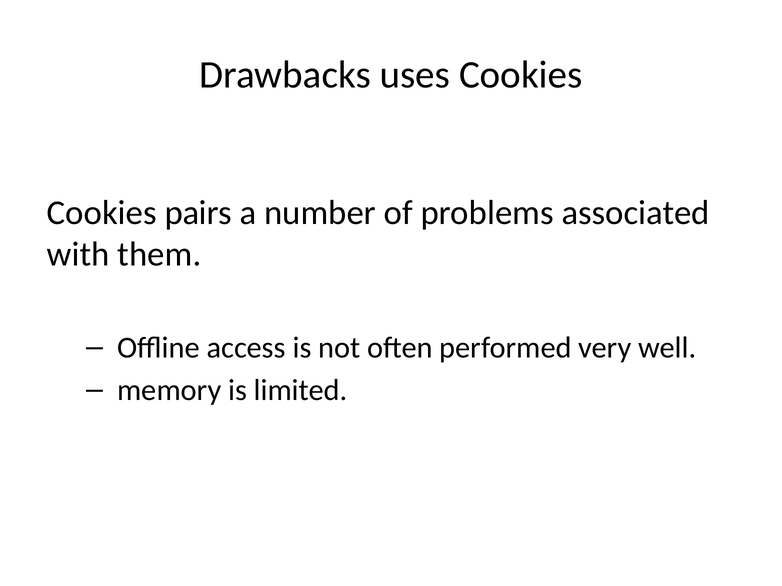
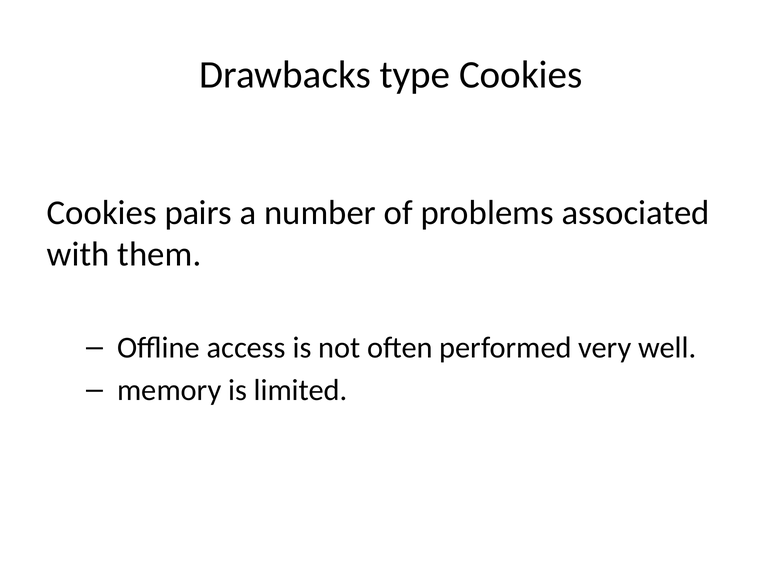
uses: uses -> type (415, 75)
